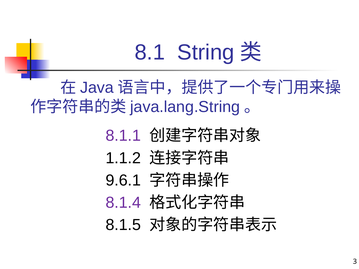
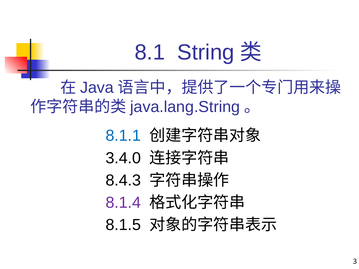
8.1.1 colour: purple -> blue (123, 136)
1.1.2: 1.1.2 -> 3.4.0 (123, 158)
9.6.1: 9.6.1 -> 8.4.3 (123, 180)
